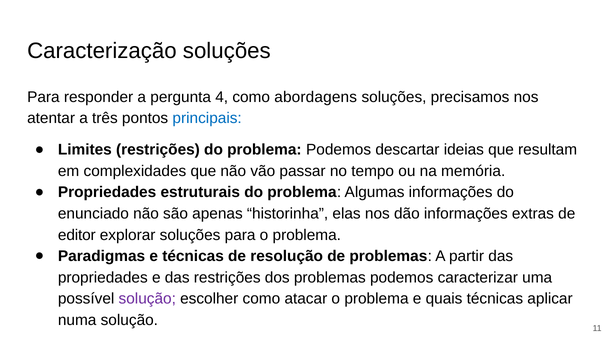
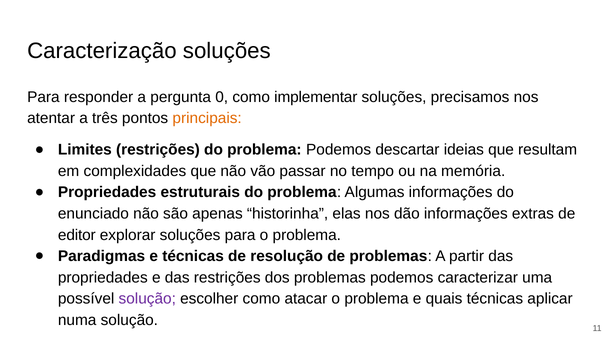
4: 4 -> 0 (222, 97)
abordagens: abordagens -> implementar (316, 97)
principais colour: blue -> orange (207, 118)
